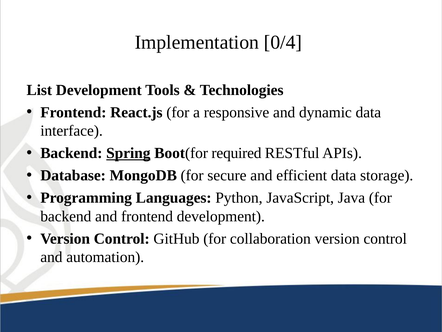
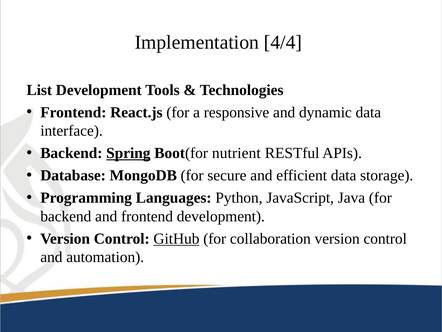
0/4: 0/4 -> 4/4 (283, 42)
required: required -> nutrient (236, 153)
GitHub underline: none -> present (176, 238)
